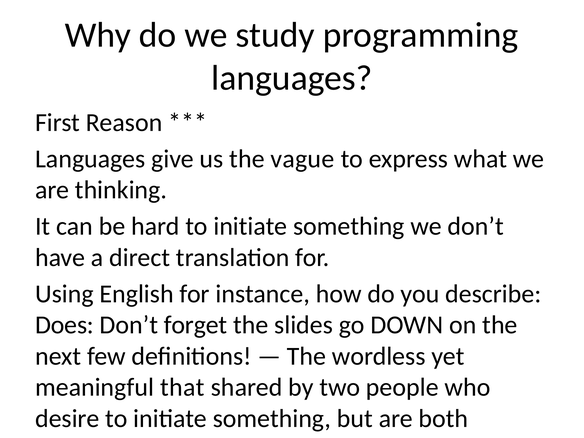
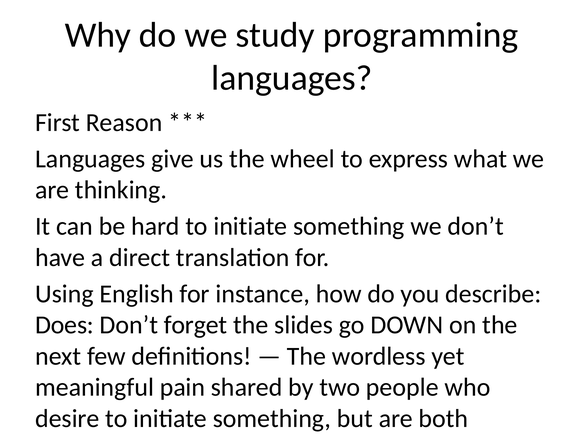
vague: vague -> wheel (303, 159)
that: that -> pain (182, 387)
